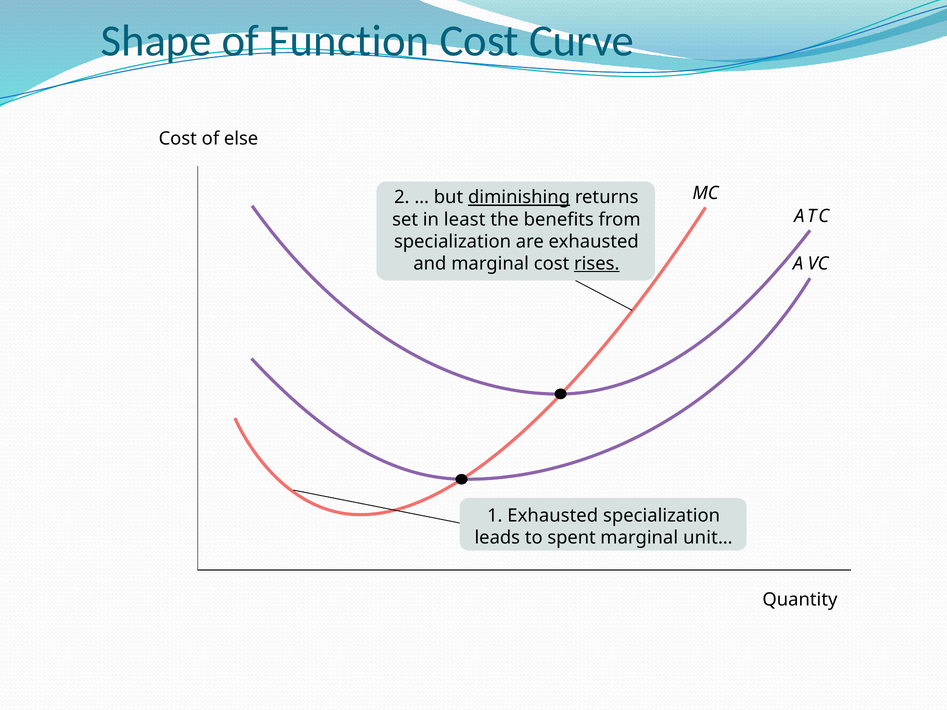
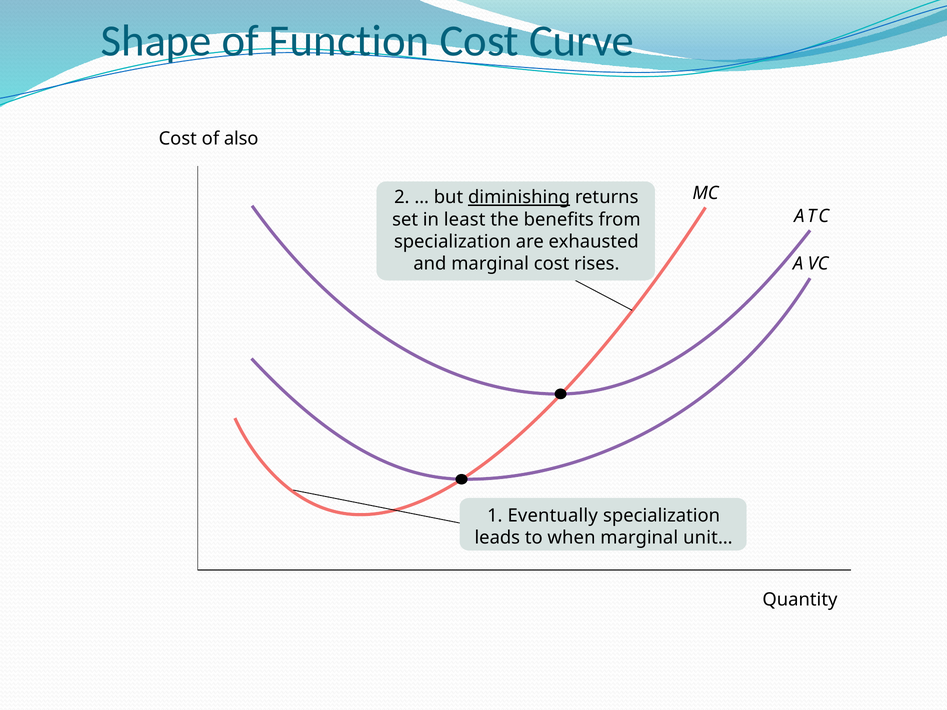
else: else -> also (241, 139)
rises underline: present -> none (597, 264)
1 Exhausted: Exhausted -> Eventually (553, 516)
spent: spent -> when (572, 538)
